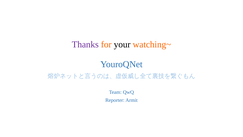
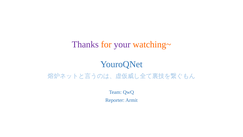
your colour: black -> purple (122, 44)
